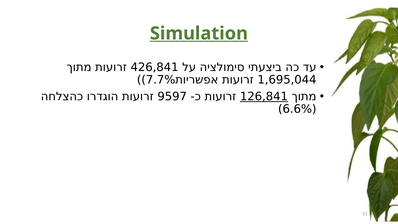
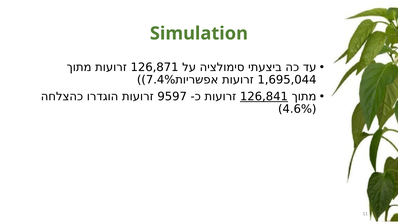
Simulation underline: present -> none (199, 33)
426,841: 426,841 -> 126,871 (155, 67)
7.7%: 7.7% -> 7.4% (161, 80)
6.6%: 6.6% -> 4.6% (297, 109)
